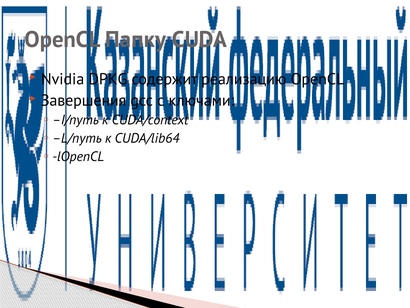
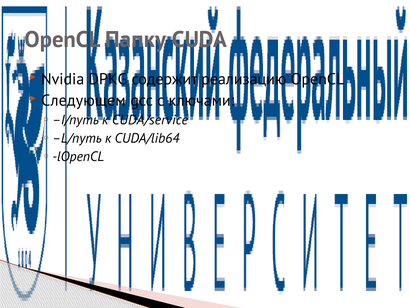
Завершения: Завершения -> Следующем (83, 100)
CUDA/context: CUDA/context -> CUDA/service (150, 120)
